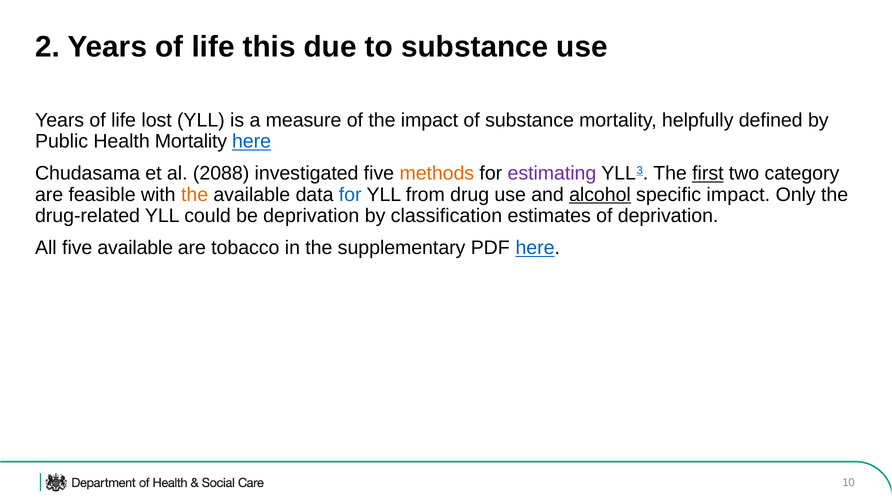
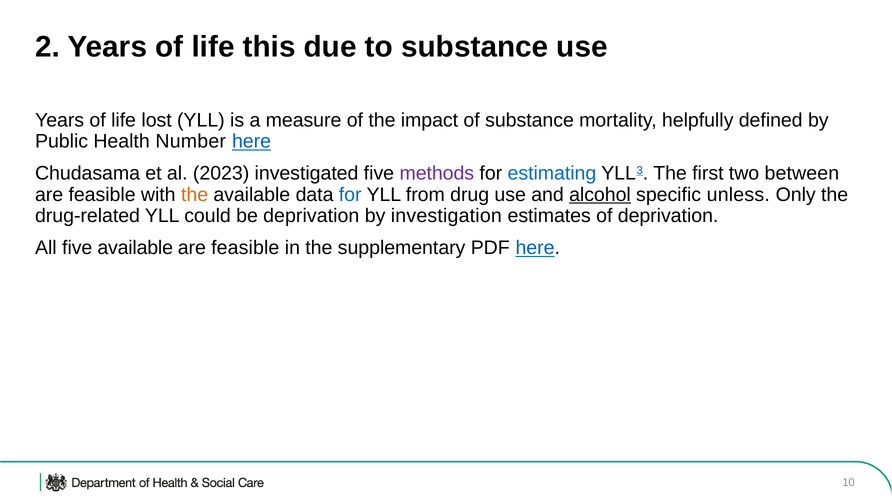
Mortality: Mortality -> Number (191, 141)
2088: 2088 -> 2023 (221, 173)
methods colour: orange -> purple (437, 173)
estimating colour: purple -> blue (552, 173)
first underline: present -> none (708, 173)
category: category -> between (802, 173)
specific impact: impact -> unless (738, 195)
classification: classification -> investigation (446, 216)
tobacco: tobacco -> feasible (245, 248)
